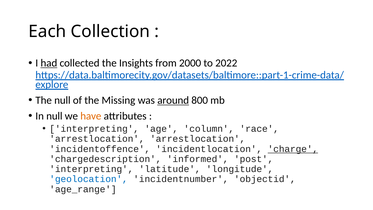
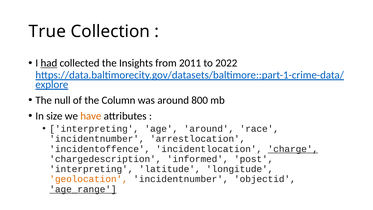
Each: Each -> True (47, 31)
2000: 2000 -> 2011 (190, 63)
Missing: Missing -> Column (118, 100)
around underline: present -> none (173, 100)
In null: null -> size (54, 116)
age column: column -> around (209, 129)
arrestlocation: arrestlocation -> incidentnumber (97, 139)
geolocation colour: blue -> orange (89, 179)
age_range underline: none -> present (83, 189)
